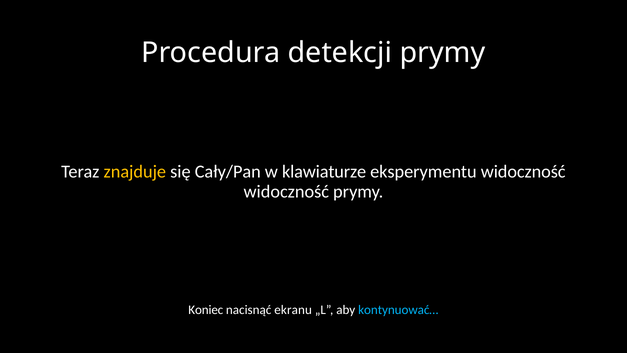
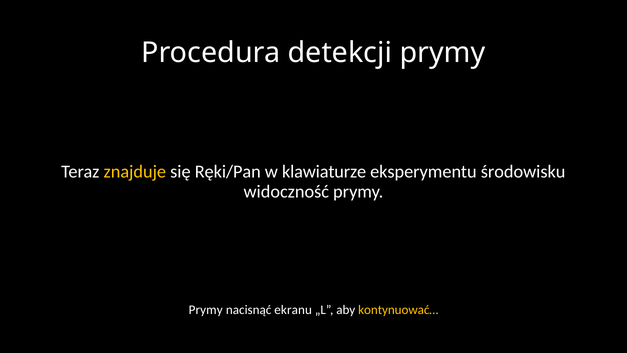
Cały/Pan: Cały/Pan -> Ręki/Pan (228, 172)
eksperymentu widoczność: widoczność -> środowisku (523, 172)
Koniec: Koniec -> Prymy (206, 310)
kontynuować… colour: light blue -> yellow (398, 310)
